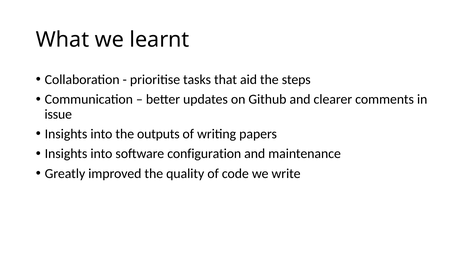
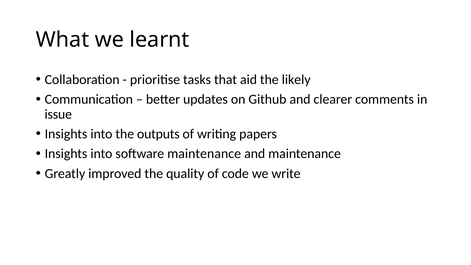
steps: steps -> likely (296, 80)
software configuration: configuration -> maintenance (204, 154)
